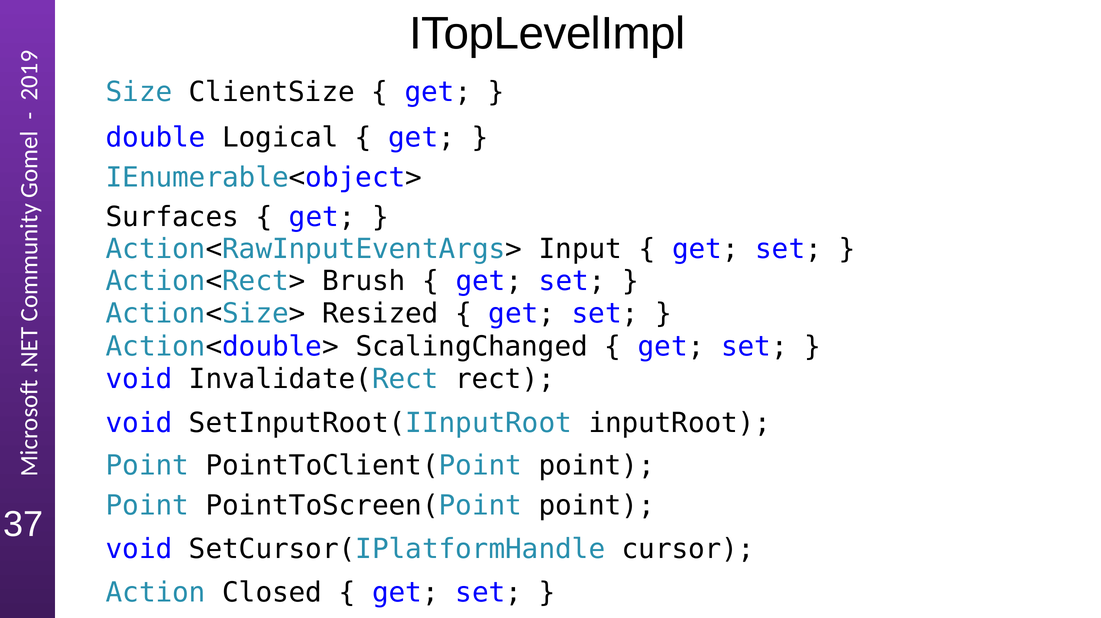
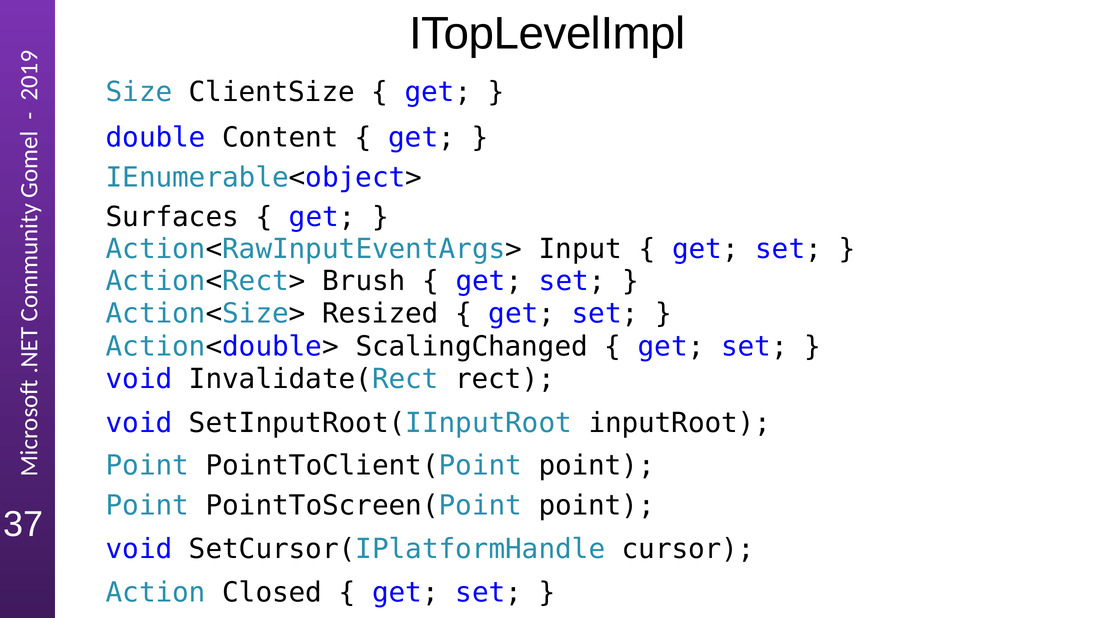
Logical: Logical -> Content (280, 138)
